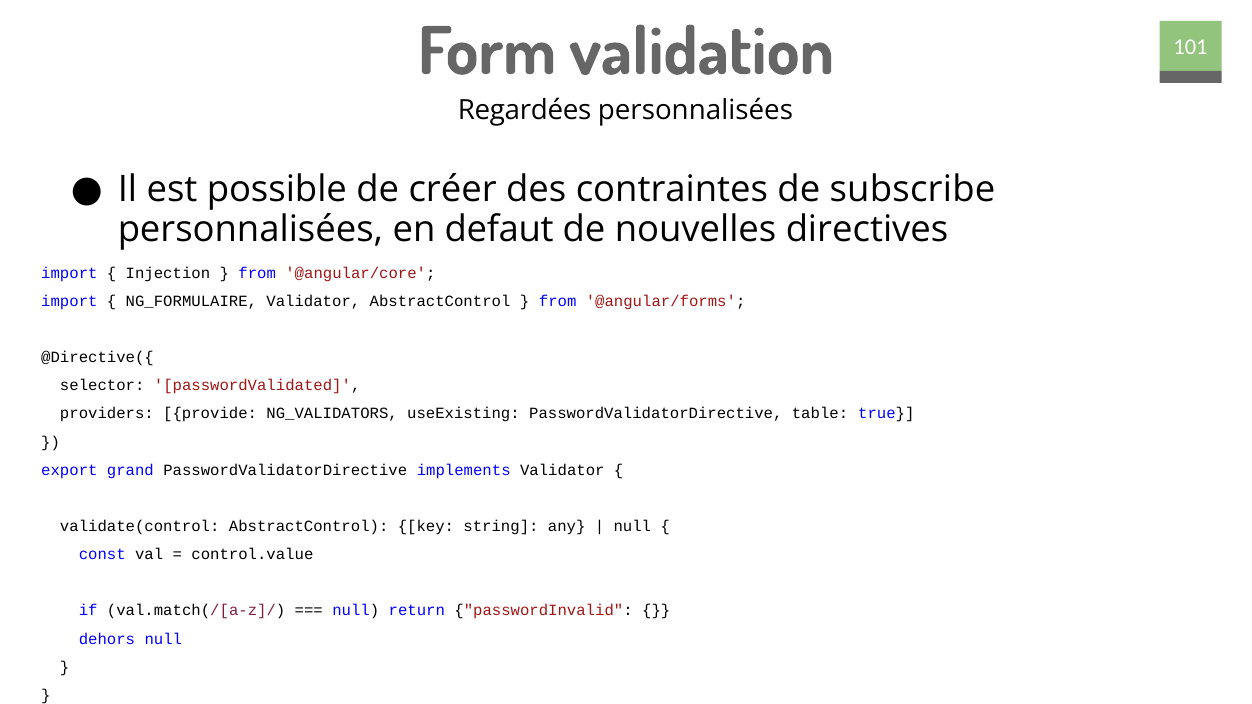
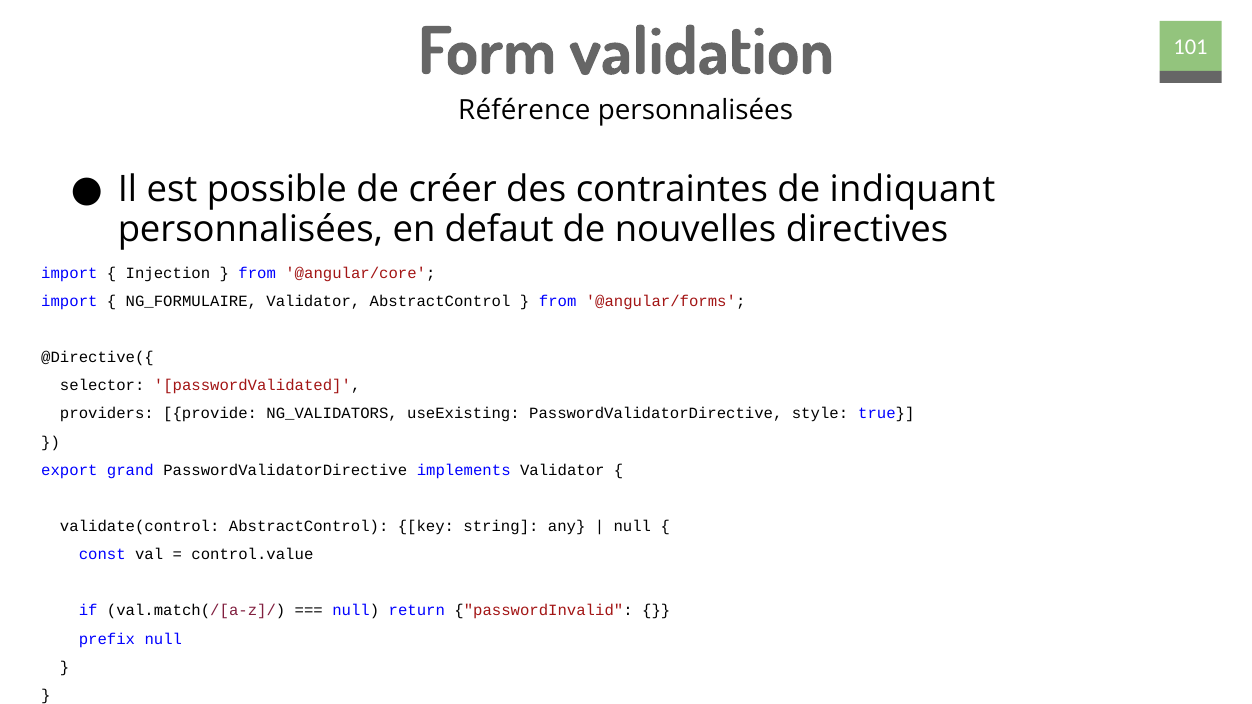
Regardées: Regardées -> Référence (524, 111)
subscribe: subscribe -> indiquant (912, 190)
table: table -> style (820, 414)
dehors: dehors -> prefix (107, 639)
